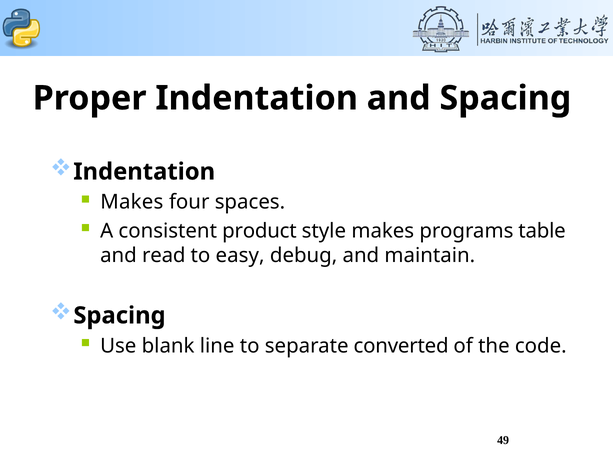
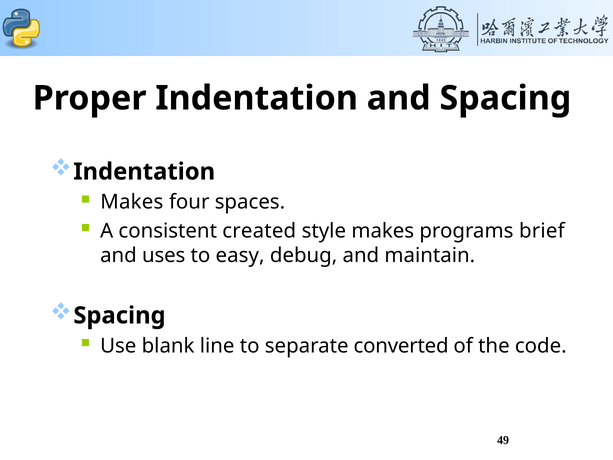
product: product -> created (259, 231)
table: table -> brief (542, 231)
read: read -> uses (164, 255)
